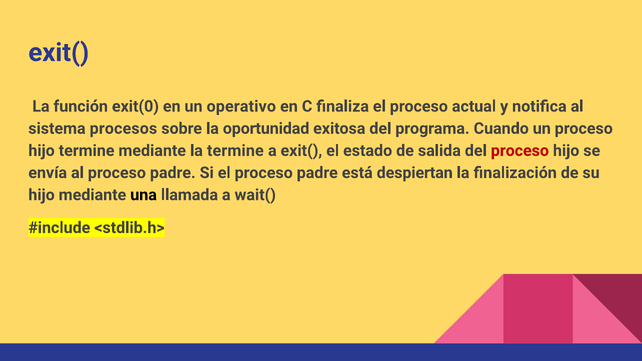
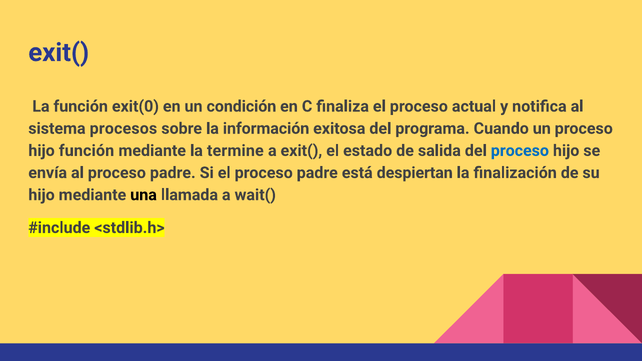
operativo: operativo -> condición (241, 106)
oportunidad: oportunidad -> información (266, 129)
hijo termine: termine -> función (87, 151)
proceso colour: red -> blue (520, 151)
